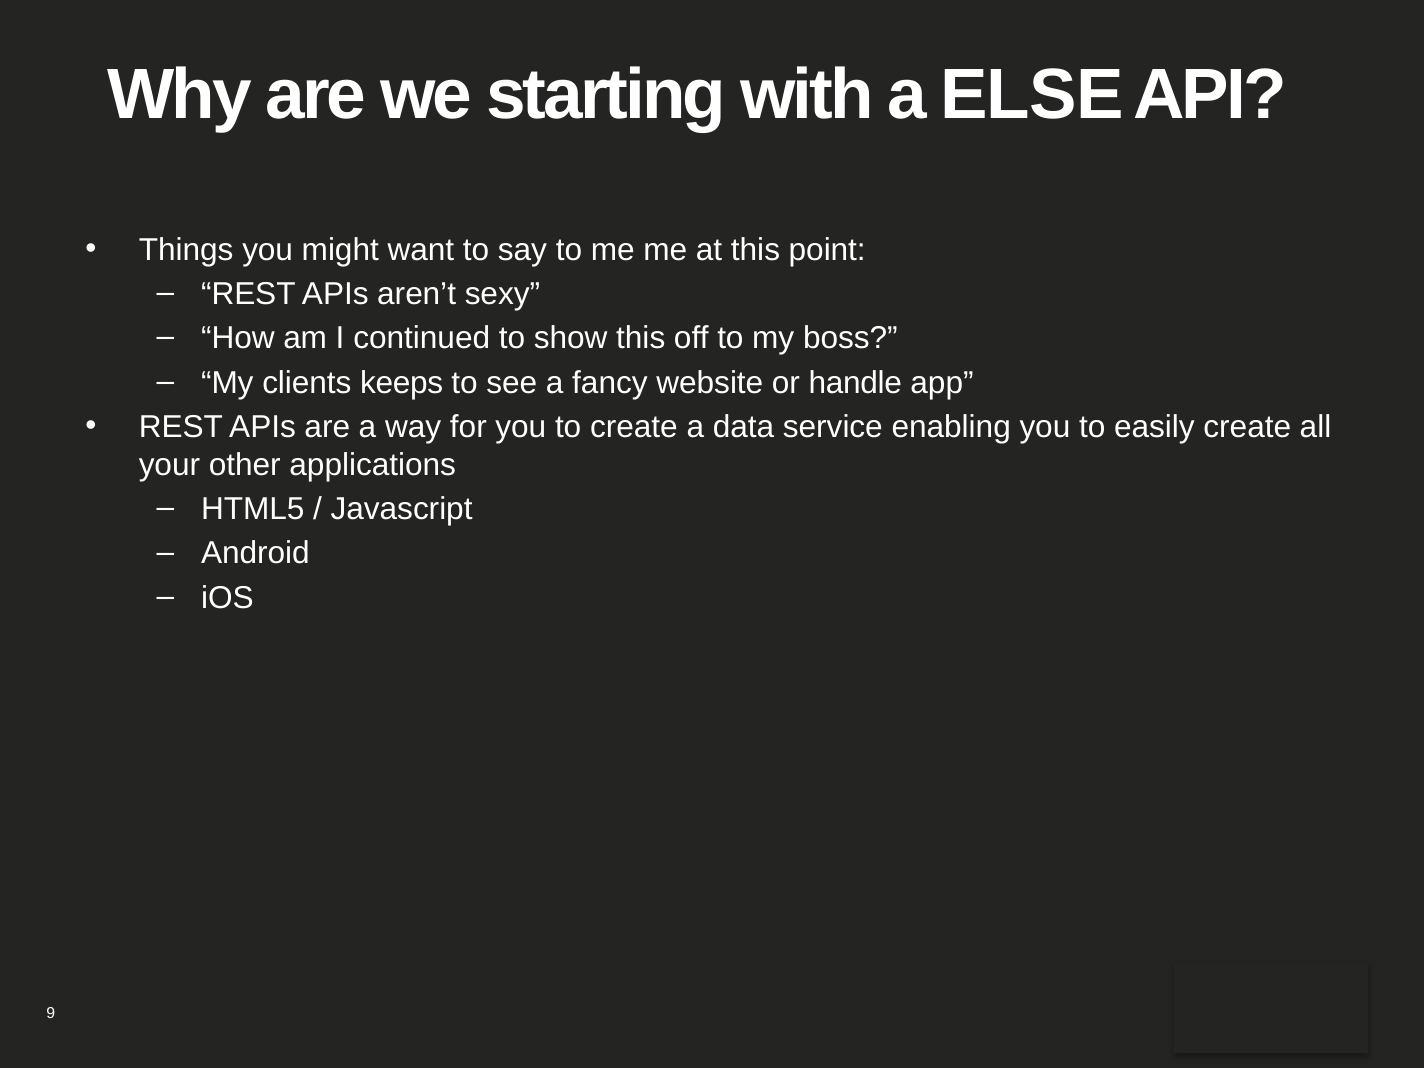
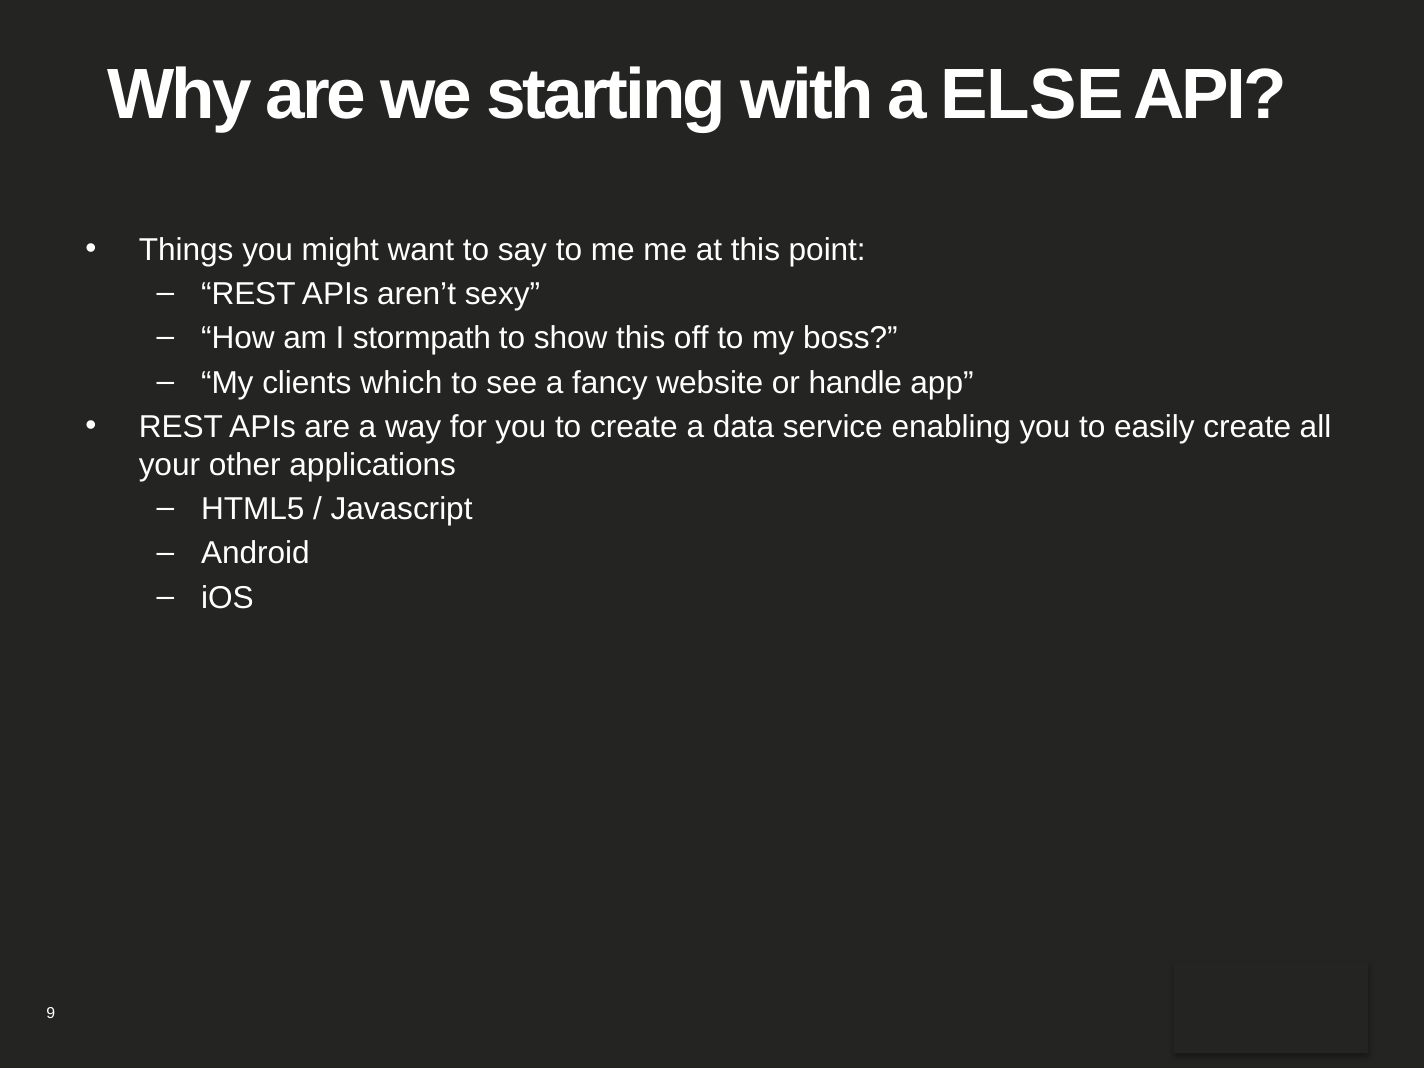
continued: continued -> stormpath (422, 338)
keeps: keeps -> which (401, 383)
